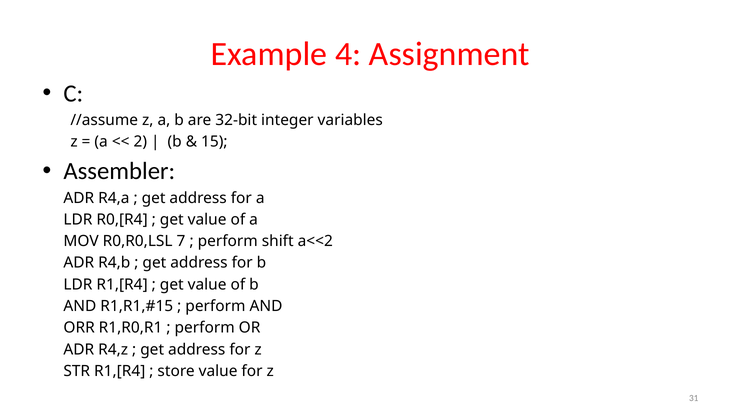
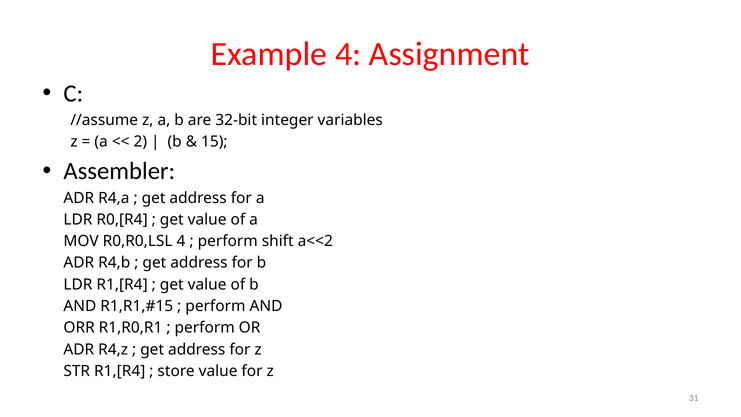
R0,R0,LSL 7: 7 -> 4 (181, 241)
